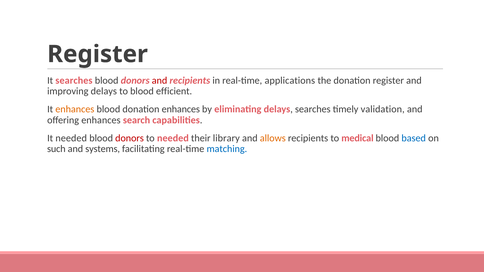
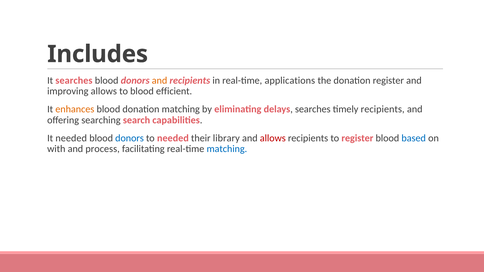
Register: Register -> Includes (98, 54)
and colour: red -> orange (160, 80)
improving delays: delays -> allows (104, 91)
donation enhances: enhances -> matching (181, 109)
timely validation: validation -> recipients (383, 109)
offering enhances: enhances -> searching (101, 120)
donors colour: red -> blue (130, 138)
allows colour: orange -> red (273, 138)
to medical: medical -> register (357, 138)
such: such -> with (56, 149)
systems: systems -> process (103, 149)
